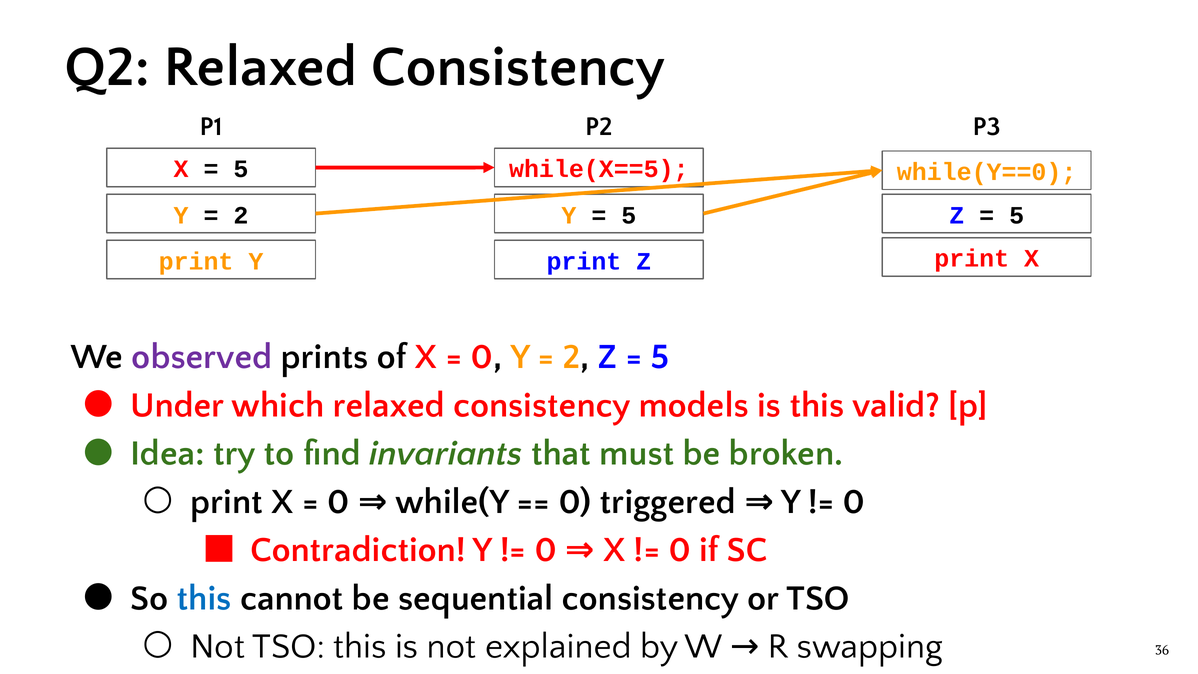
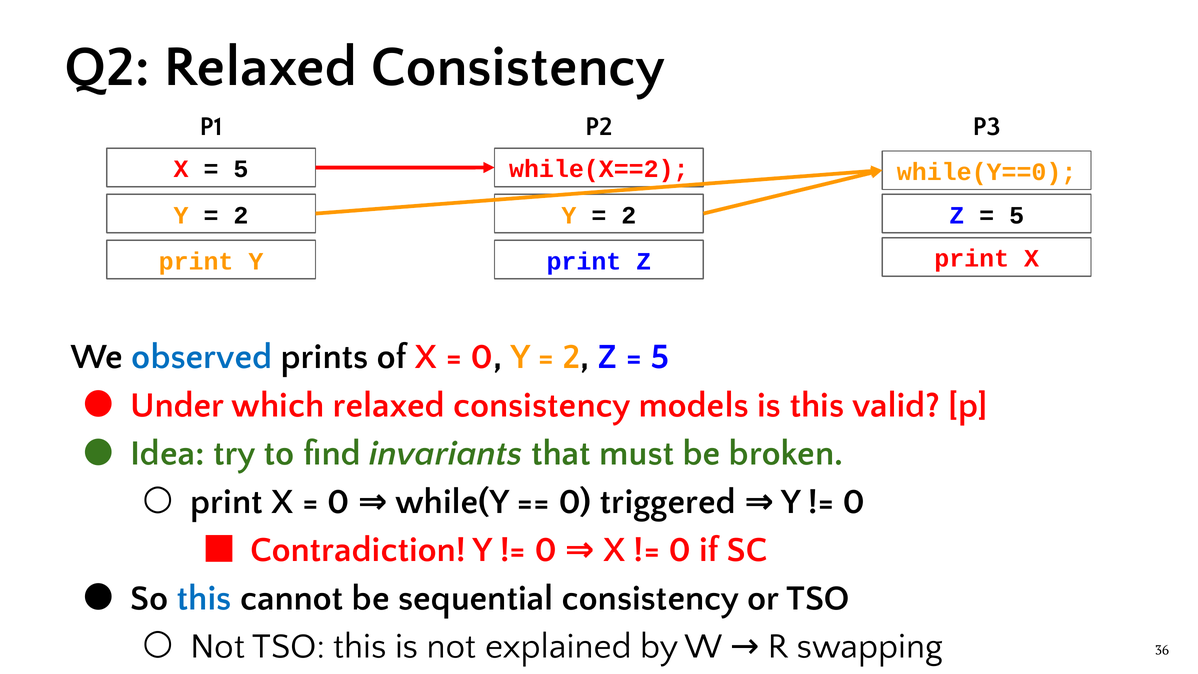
while(X==5: while(X==5 -> while(X==2 (599, 169)
5: 5 -> 2 (629, 215)
observed colour: purple -> blue (202, 357)
